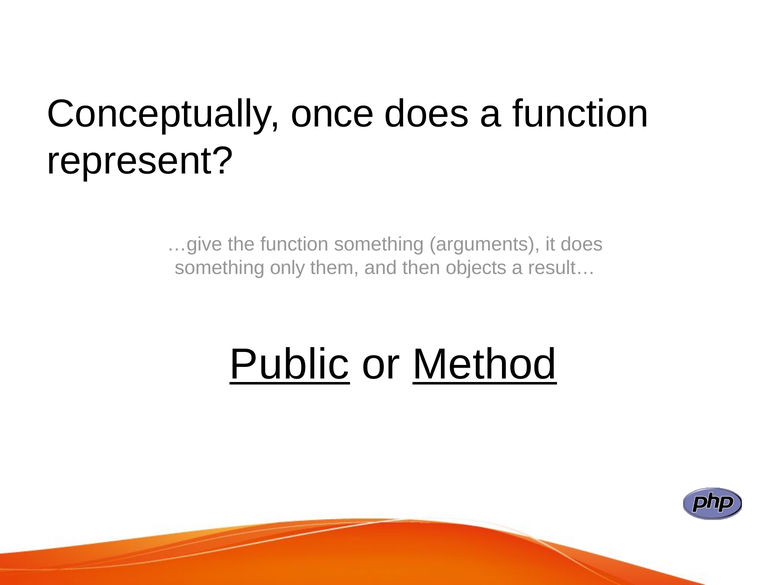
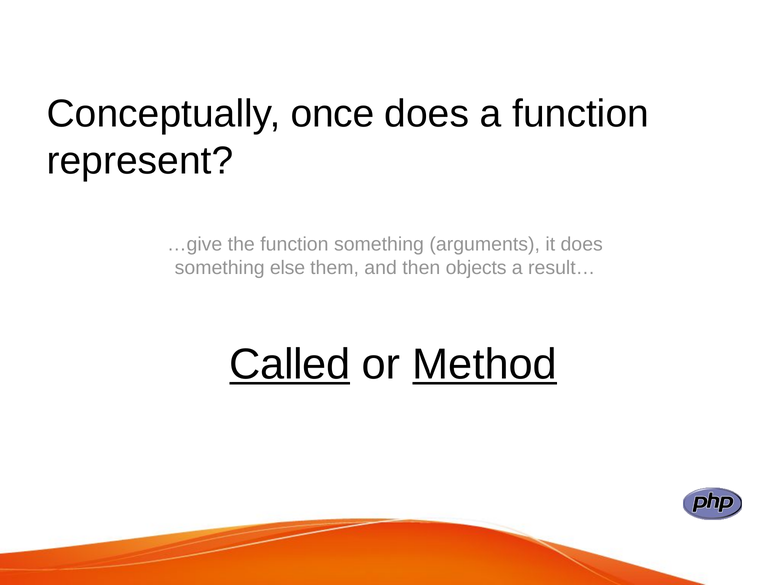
only: only -> else (288, 268)
Public: Public -> Called (290, 365)
